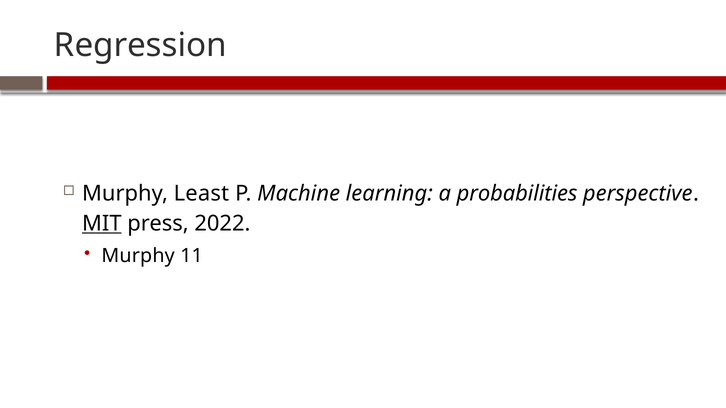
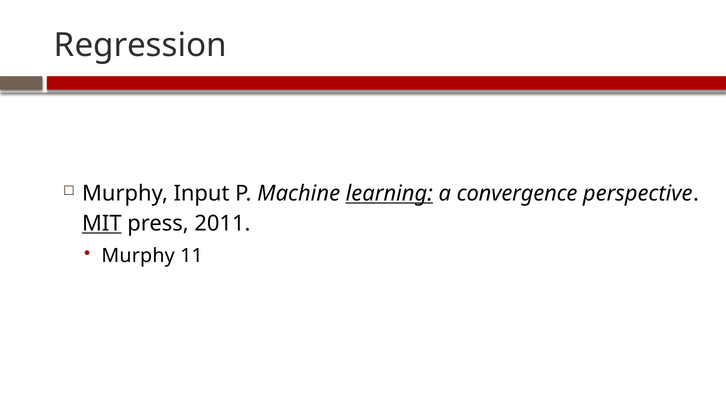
Least: Least -> Input (201, 194)
learning underline: none -> present (389, 194)
probabilities: probabilities -> convergence (517, 194)
2022: 2022 -> 2011 (222, 224)
